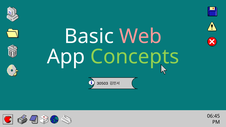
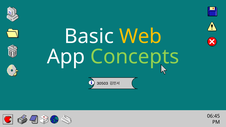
Web colour: pink -> yellow (140, 36)
